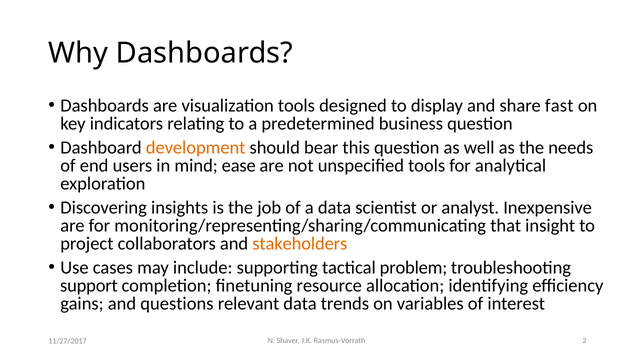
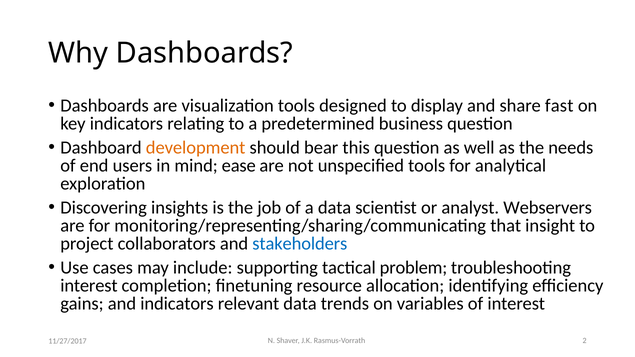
Inexpensive: Inexpensive -> Webservers (548, 208)
stakeholders colour: orange -> blue (300, 244)
support: support -> interest (89, 286)
and questions: questions -> indicators (177, 304)
